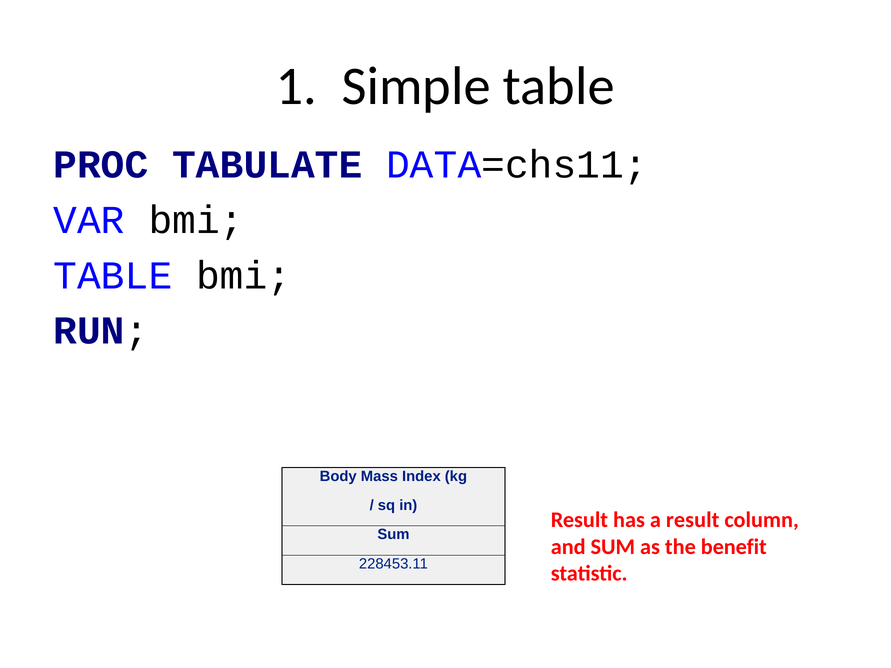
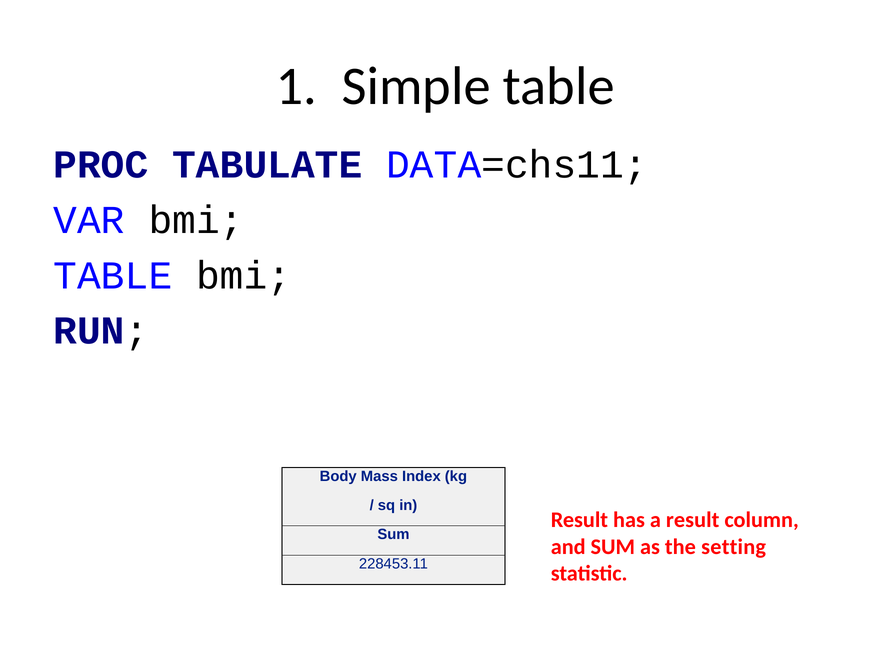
benefit: benefit -> setting (734, 547)
